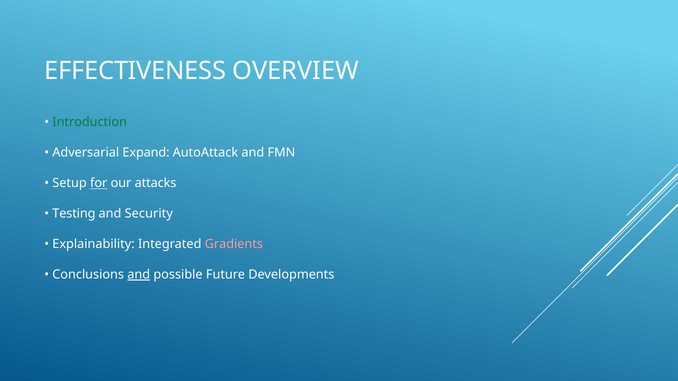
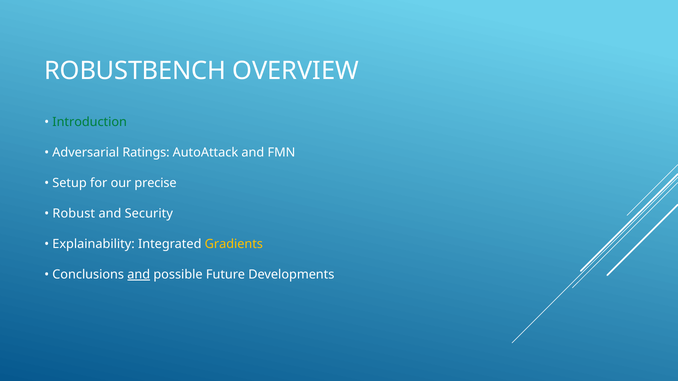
EFFECTIVENESS: EFFECTIVENESS -> ROBUSTBENCH (135, 71)
Expand: Expand -> Ratings (146, 153)
for underline: present -> none (99, 183)
attacks: attacks -> precise (156, 183)
Testing: Testing -> Robust (74, 214)
Gradients colour: pink -> yellow (234, 244)
